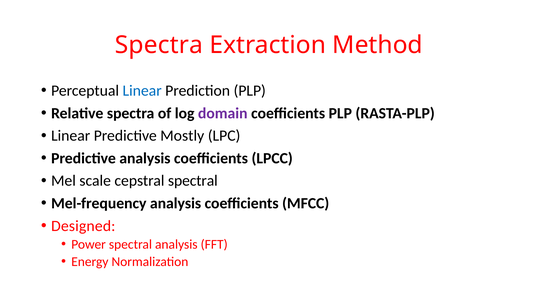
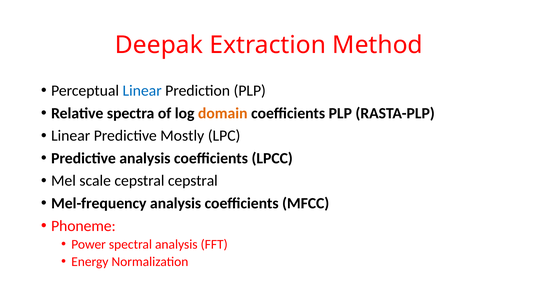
Spectra: Spectra -> Deepak (159, 45)
domain colour: purple -> orange (223, 114)
cepstral spectral: spectral -> cepstral (193, 181)
Designed: Designed -> Phoneme (83, 226)
